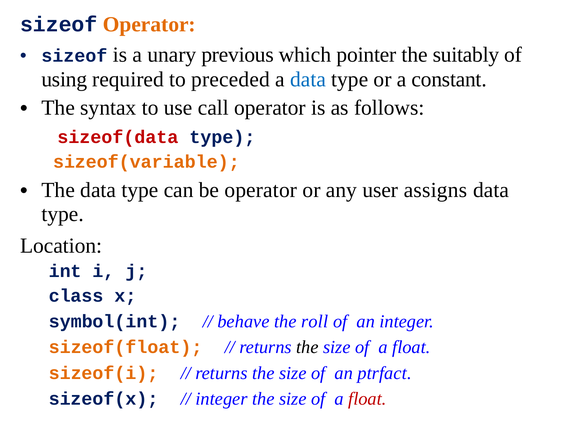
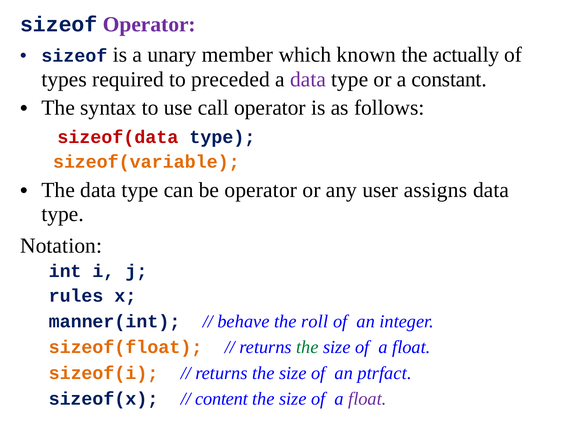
Operator colour: orange -> purple (149, 25)
previous: previous -> member (237, 55)
pointer: pointer -> known (366, 55)
suitably: suitably -> actually (466, 55)
using: using -> types (64, 79)
data colour: blue -> purple (308, 79)
Location: Location -> Notation (61, 246)
class: class -> rules (76, 296)
symbol(int: symbol(int -> manner(int (115, 321)
the colour: black -> green (307, 347)
integer: integer -> content (222, 398)
float colour: red -> purple (367, 398)
